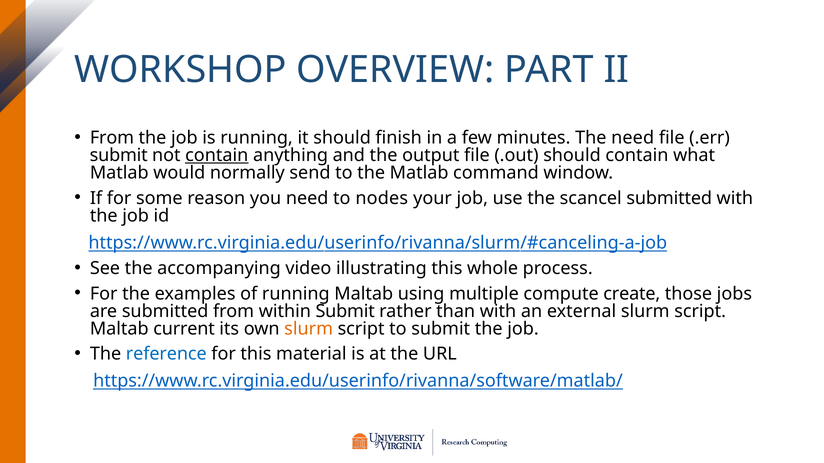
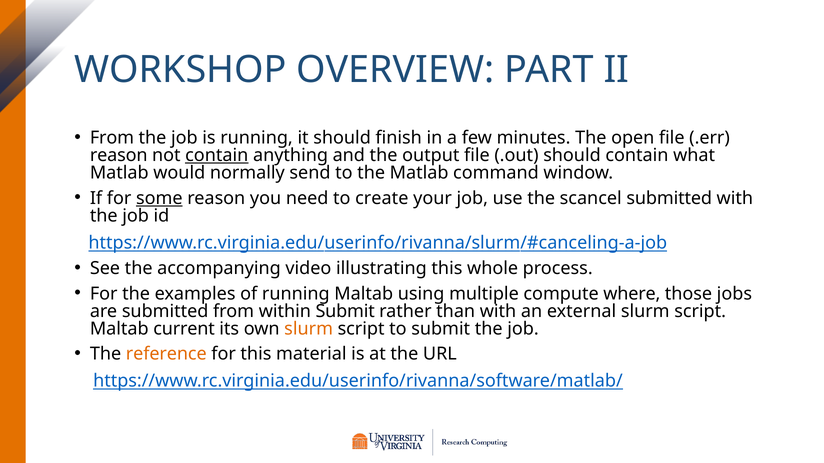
The need: need -> open (633, 138)
submit: submit -> reason (119, 156)
some underline: none -> present (159, 198)
nodes: nodes -> create (382, 198)
create: create -> where (632, 294)
reference colour: blue -> orange (166, 354)
